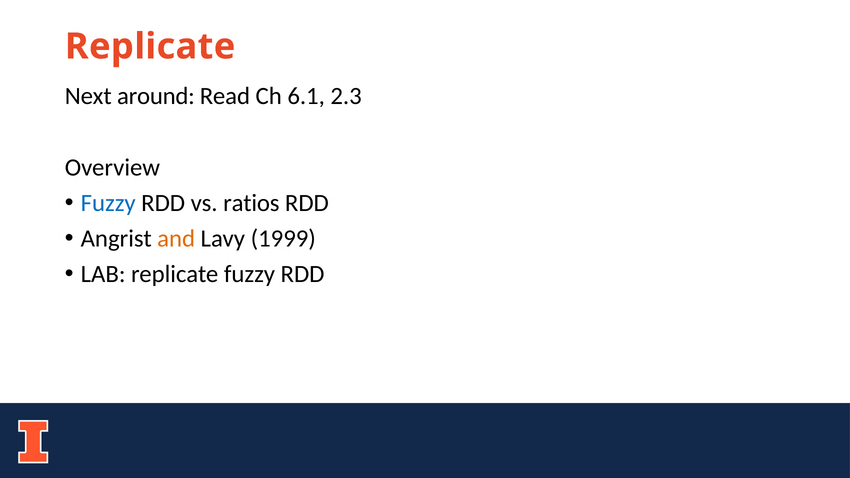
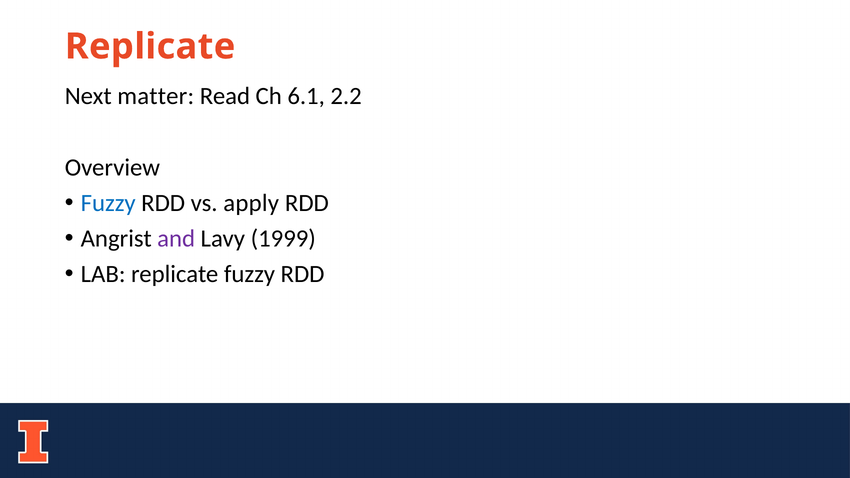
around: around -> matter (156, 96)
2.3: 2.3 -> 2.2 (346, 96)
ratios: ratios -> apply (251, 203)
and colour: orange -> purple (176, 239)
